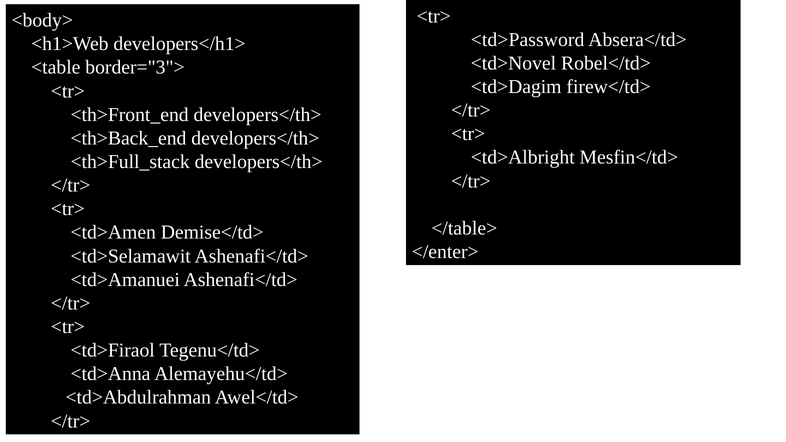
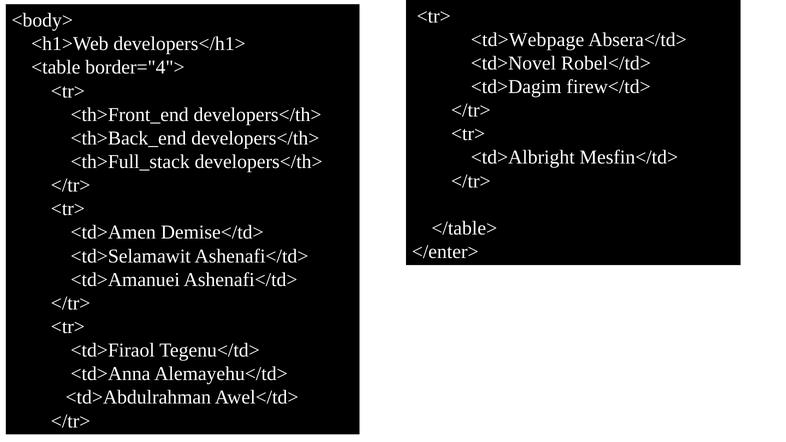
<td>Password: <td>Password -> <td>Webpage (528, 40)
border="3">: border="3"> -> border="4"> (135, 67)
